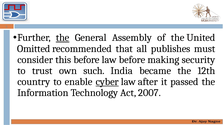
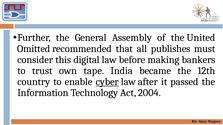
the underline: present -> none (63, 38)
this before: before -> digital (87, 60)
security: security -> bankers (198, 60)
such: such -> tape (94, 71)
2007: 2007 -> 2004 (149, 93)
